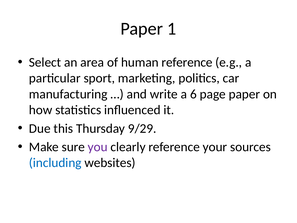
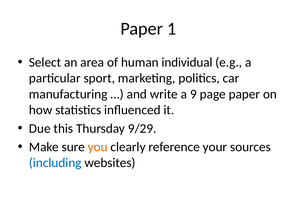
human reference: reference -> individual (187, 62)
6: 6 -> 9 (193, 94)
you colour: purple -> orange (98, 147)
